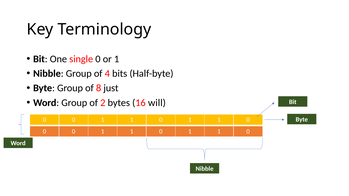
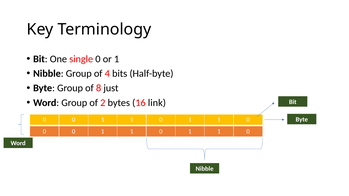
will: will -> link (157, 103)
